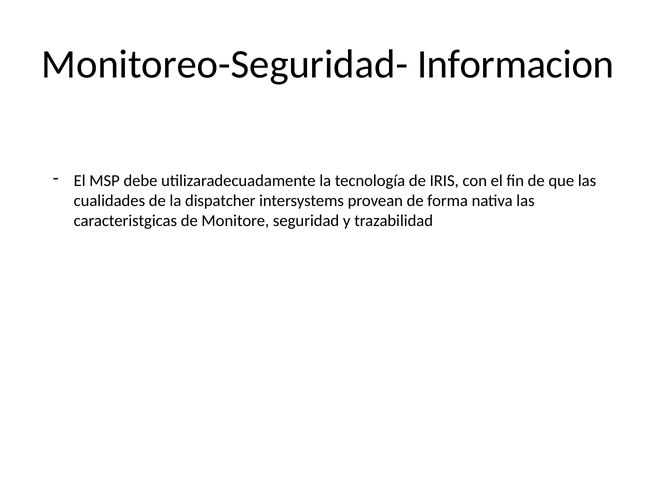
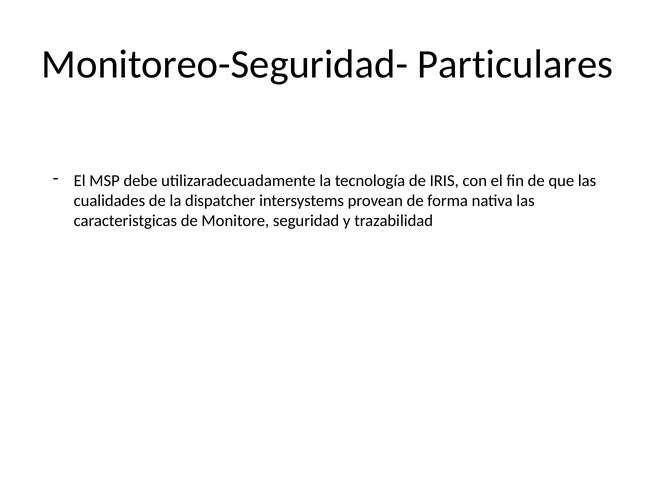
Informacion: Informacion -> Particulares (515, 64)
